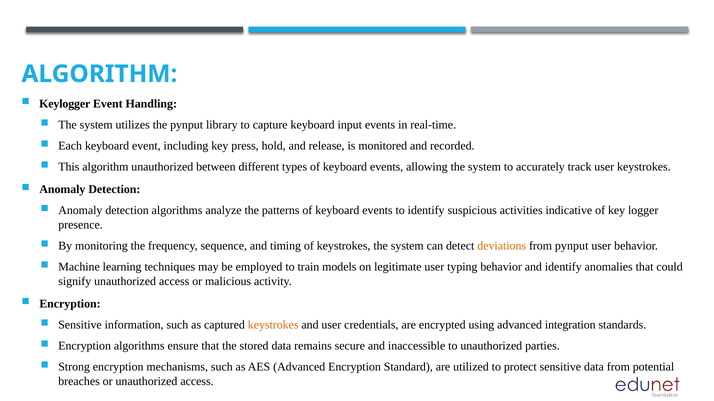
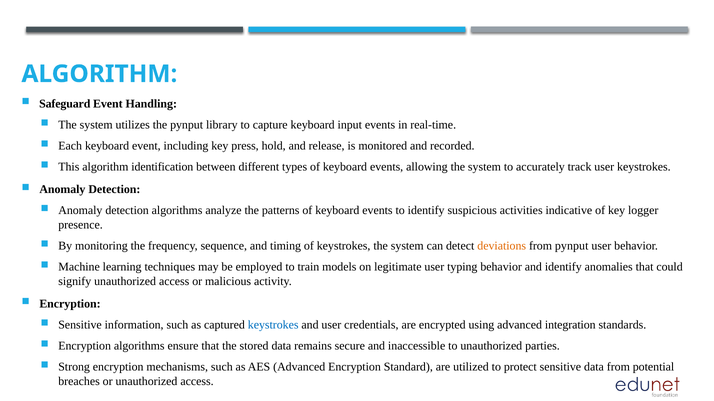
Keylogger: Keylogger -> Safeguard (65, 104)
algorithm unauthorized: unauthorized -> identification (162, 167)
keystrokes colour: orange -> blue (273, 325)
